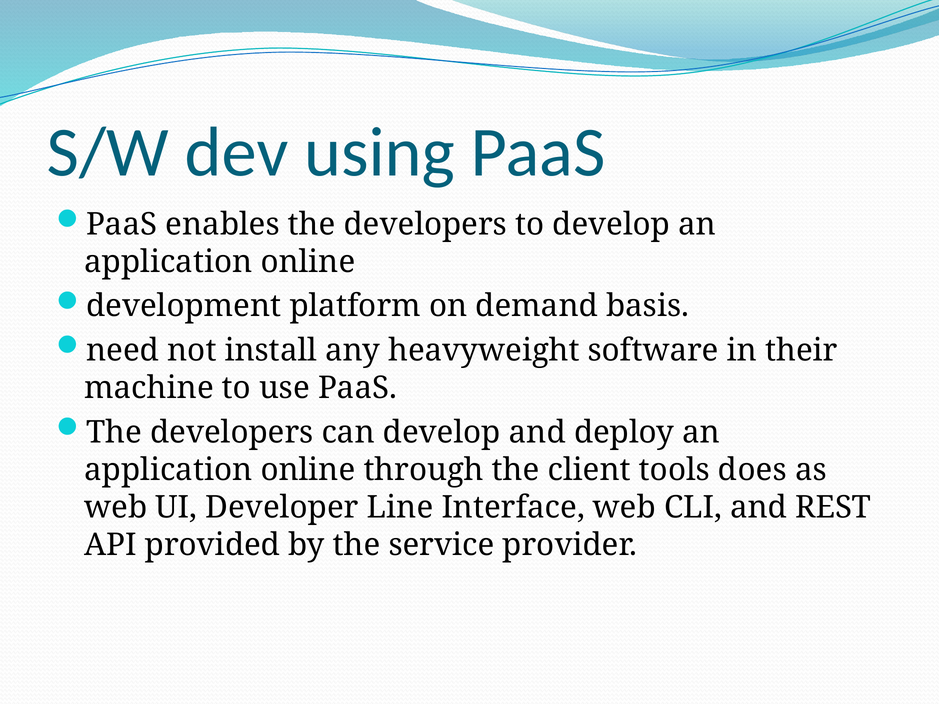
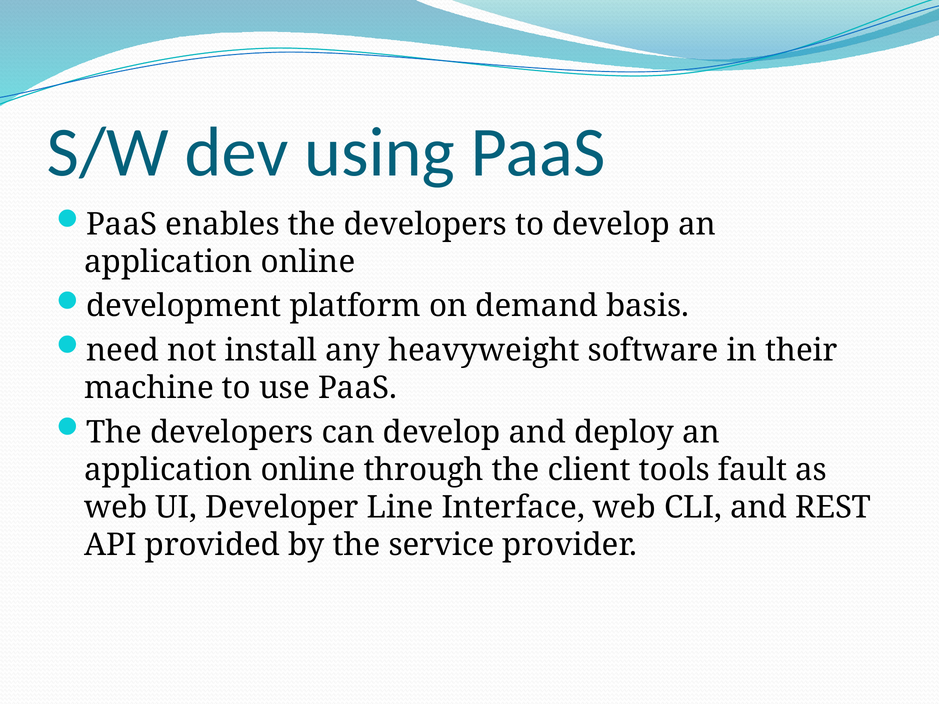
does: does -> fault (753, 470)
